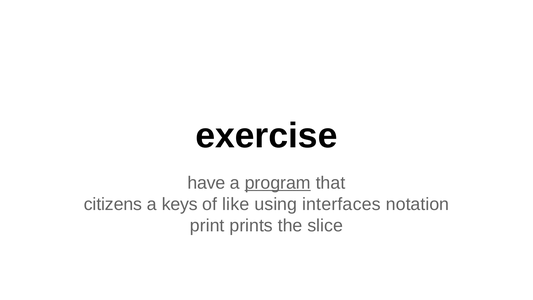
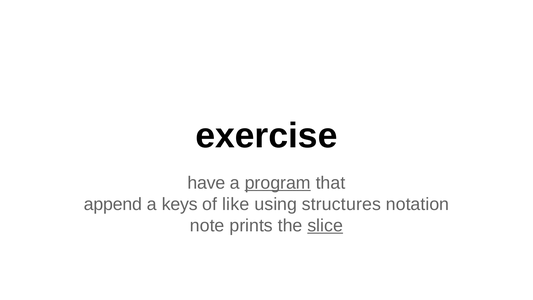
citizens: citizens -> append (113, 204)
interfaces: interfaces -> structures (341, 204)
print: print -> note (207, 225)
slice underline: none -> present (325, 225)
